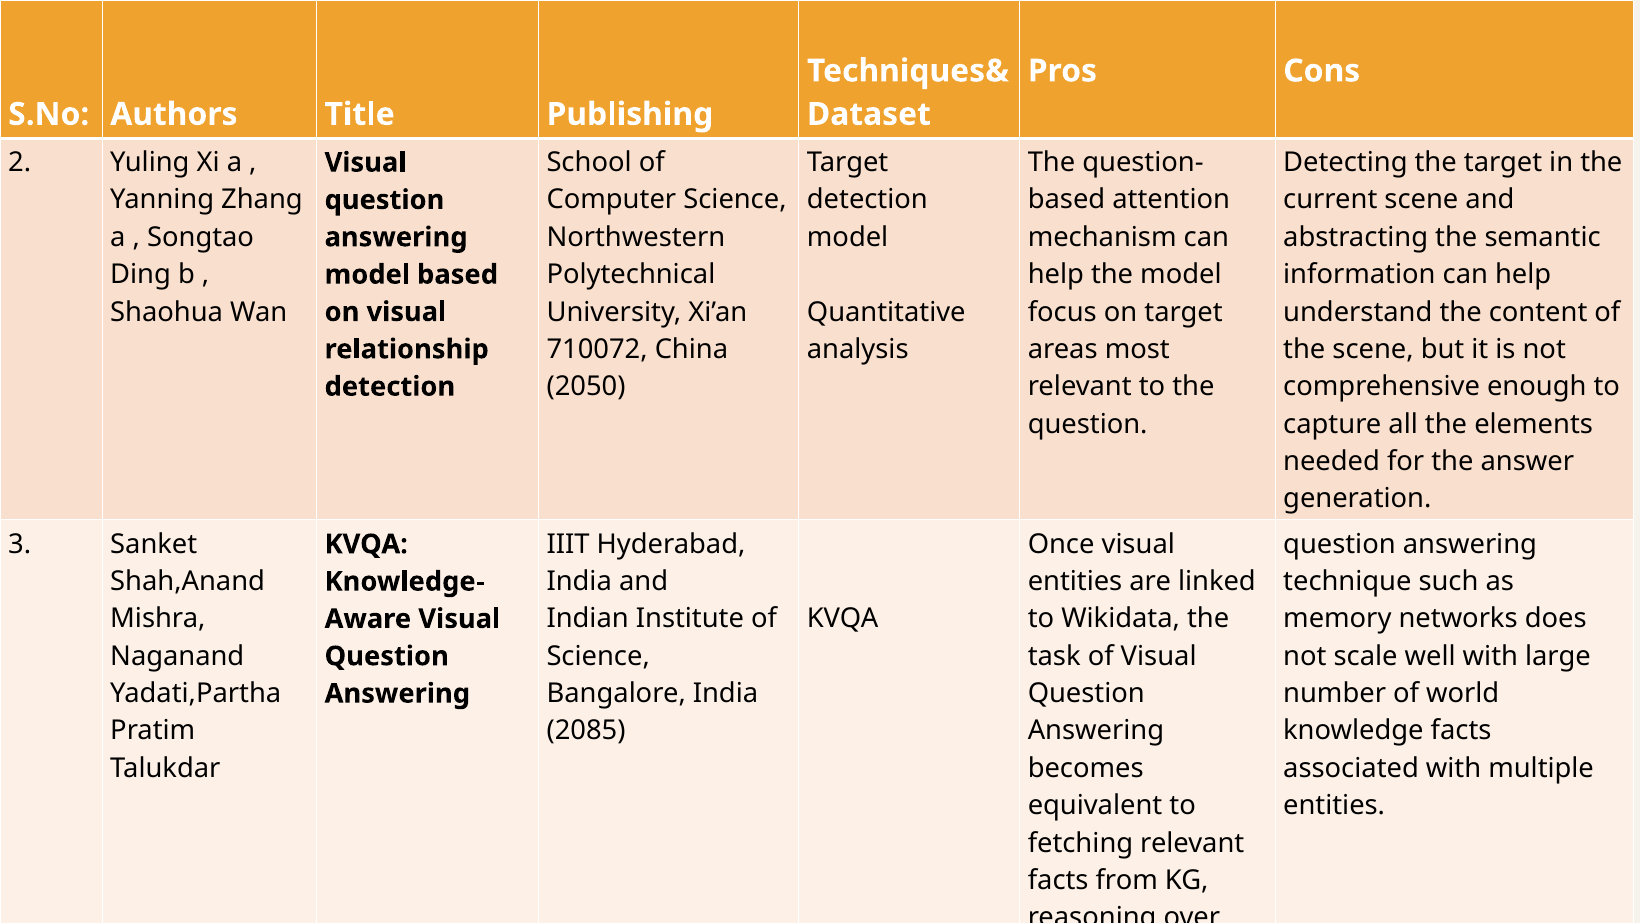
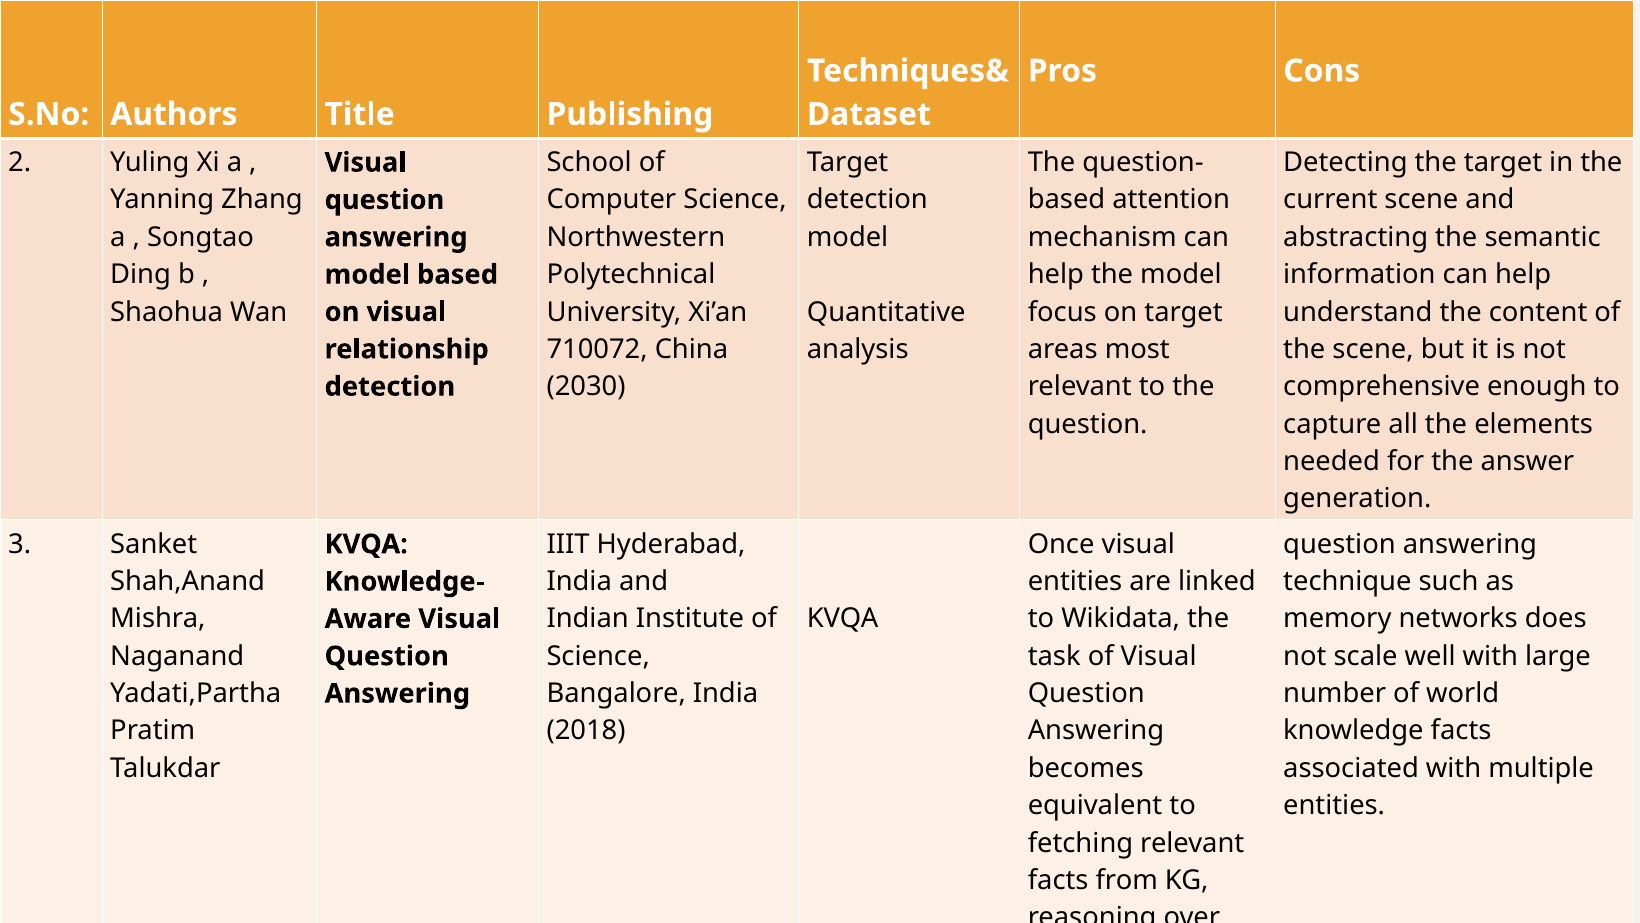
2050: 2050 -> 2030 (586, 386)
2085: 2085 -> 2018 (586, 731)
